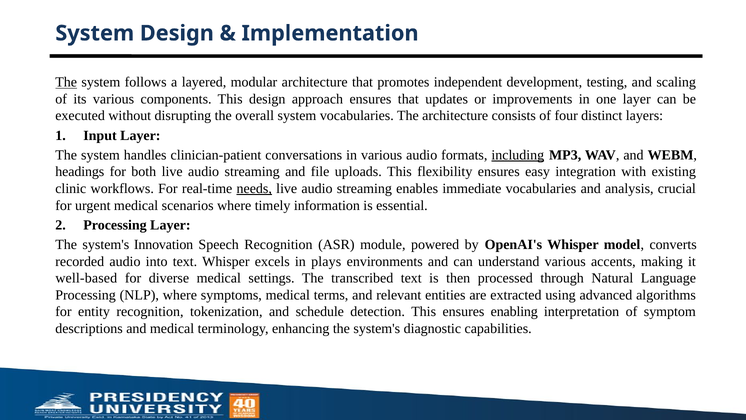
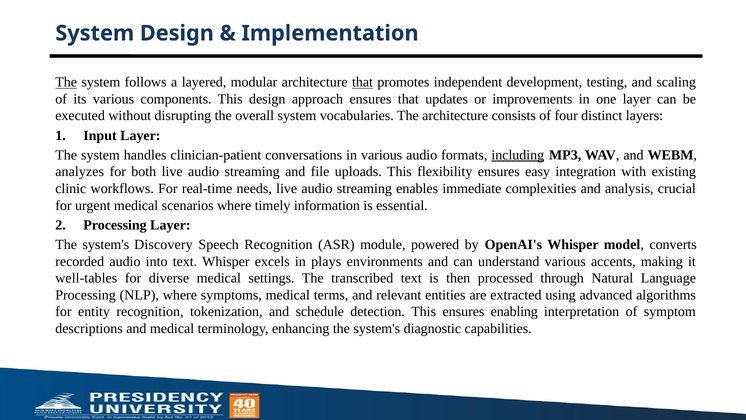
that underline: none -> present (363, 82)
headings: headings -> analyzes (80, 172)
needs underline: present -> none (254, 188)
immediate vocabularies: vocabularies -> complexities (541, 188)
Innovation: Innovation -> Discovery (163, 244)
well-based: well-based -> well-tables (86, 278)
